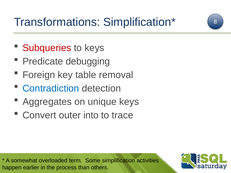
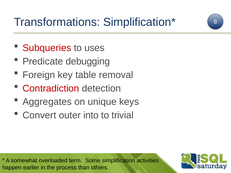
to keys: keys -> uses (94, 48)
Contradiction colour: blue -> red (51, 88)
trace: trace -> trivial (123, 115)
